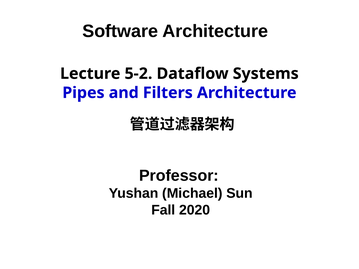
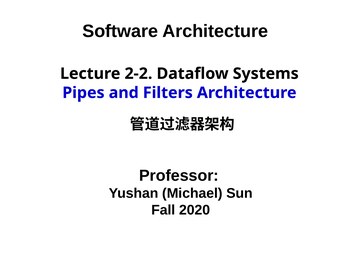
5-2: 5-2 -> 2-2 (138, 74)
